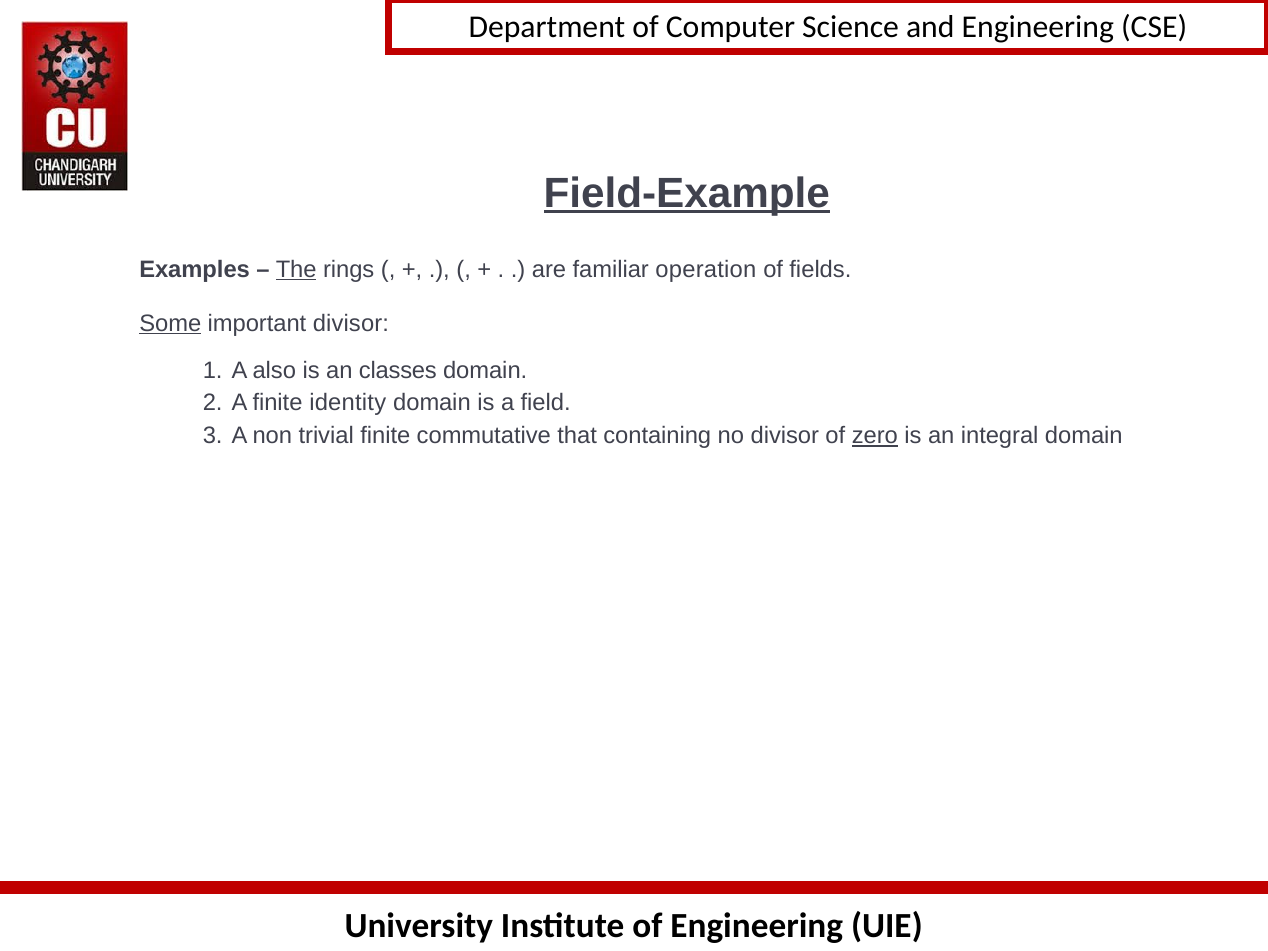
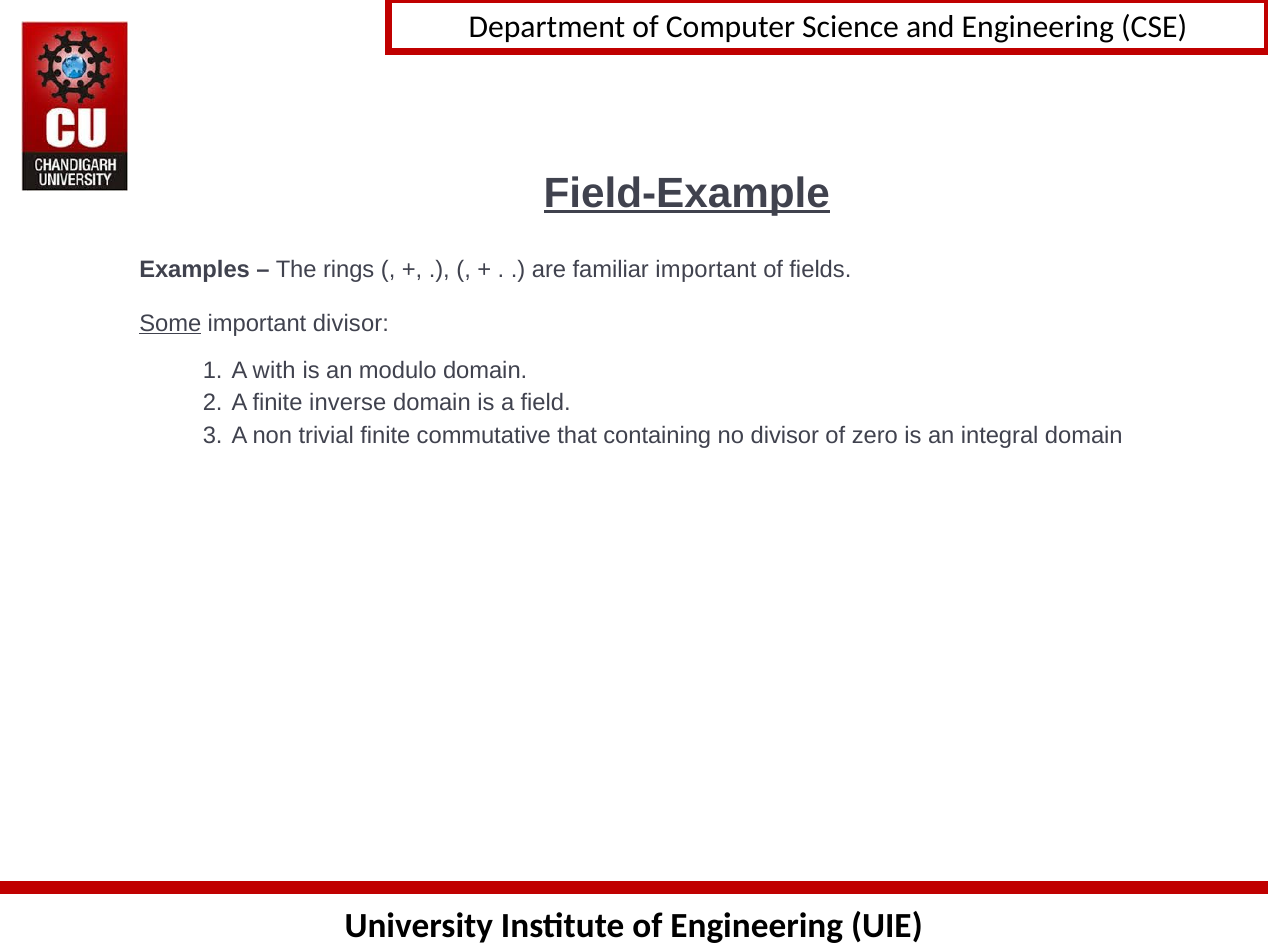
The underline: present -> none (296, 270)
familiar operation: operation -> important (706, 270)
also: also -> with (274, 370)
classes: classes -> modulo (398, 370)
identity: identity -> inverse (348, 403)
zero underline: present -> none (875, 436)
